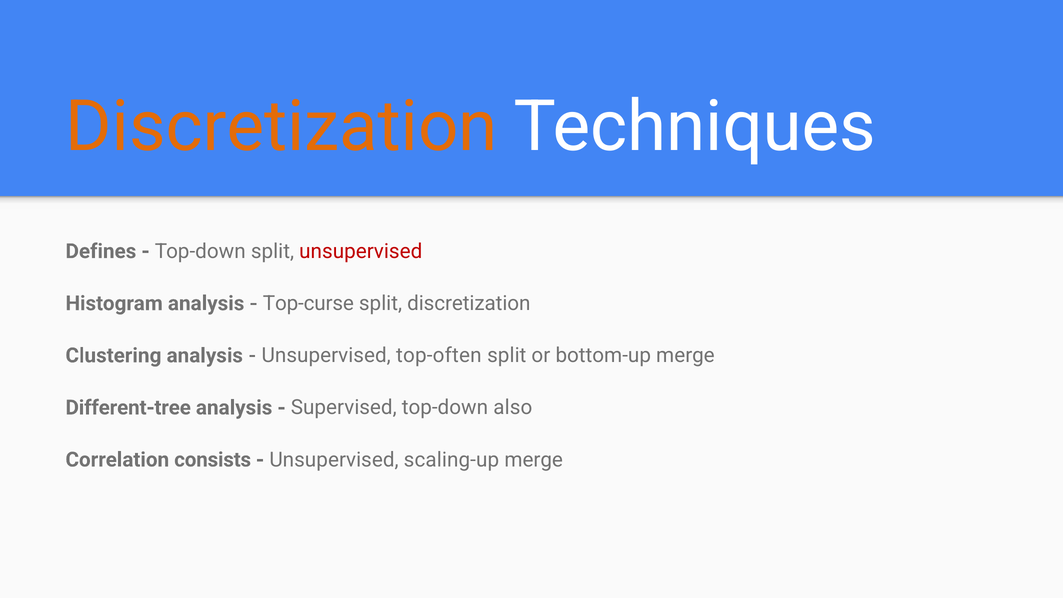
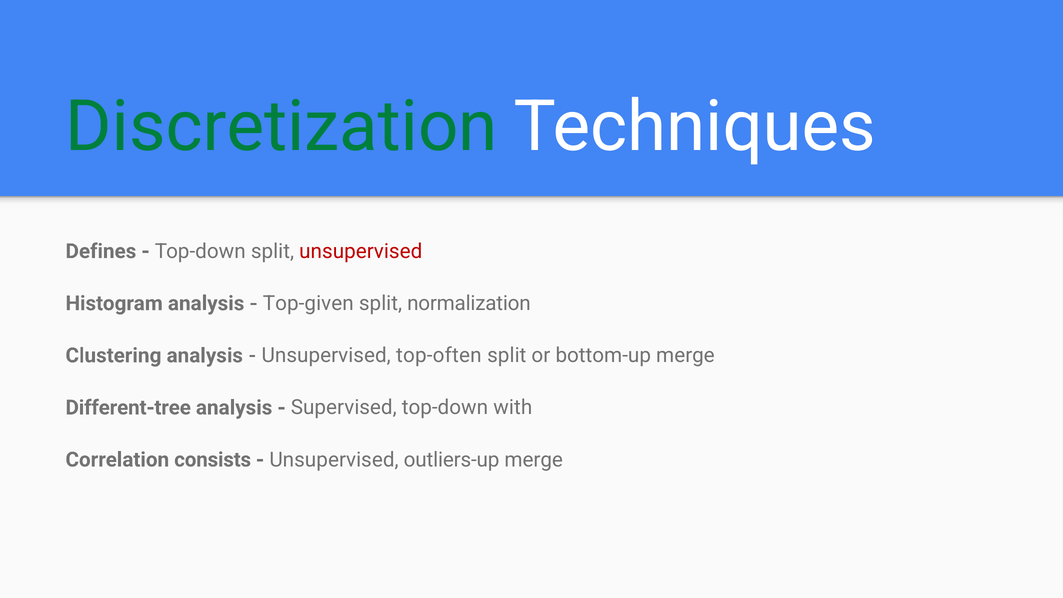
Discretization colour: orange -> green (282, 127)
Top-curse: Top-curse -> Top-given (308, 303)
split discretization: discretization -> normalization (469, 303)
also: also -> with (513, 408)
scaling-up: scaling-up -> outliers-up (452, 460)
